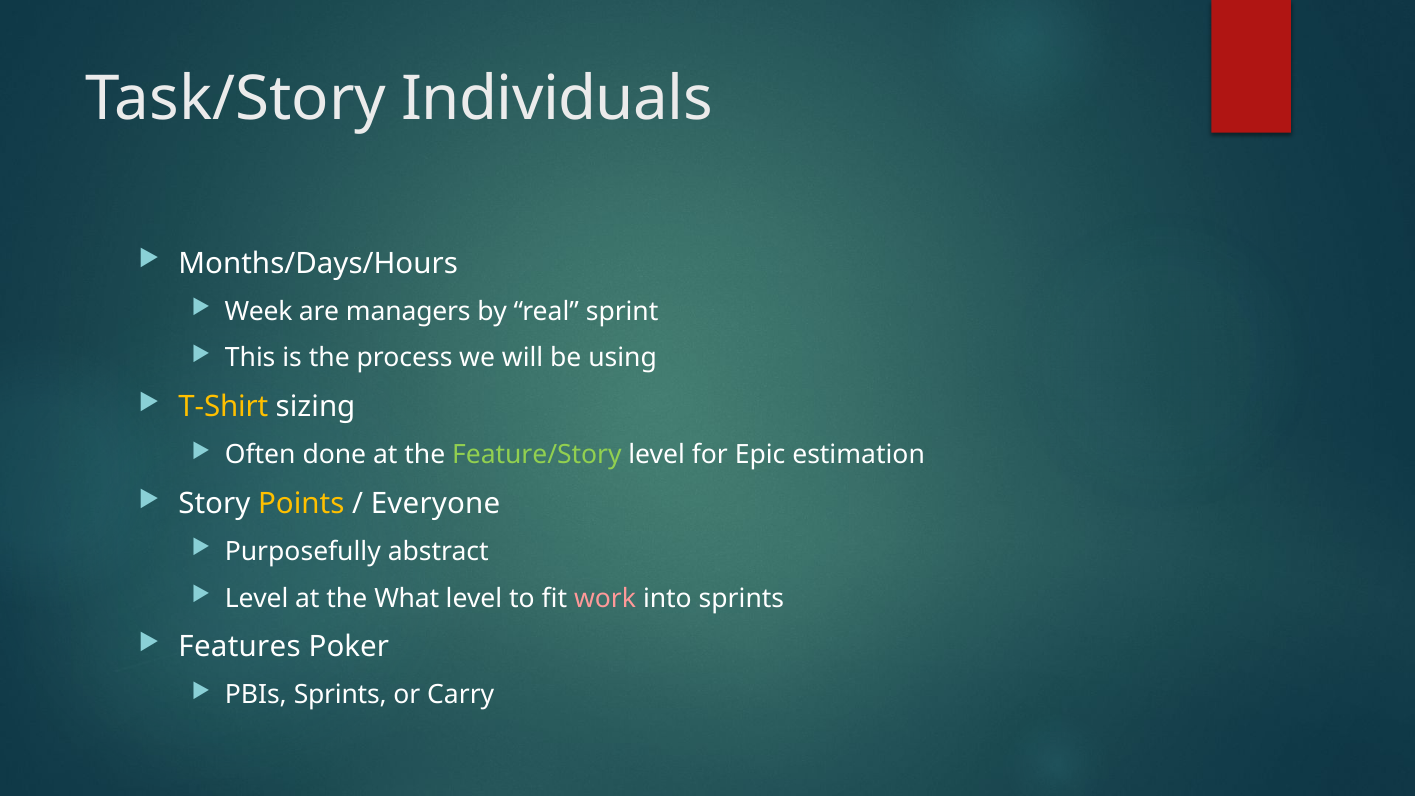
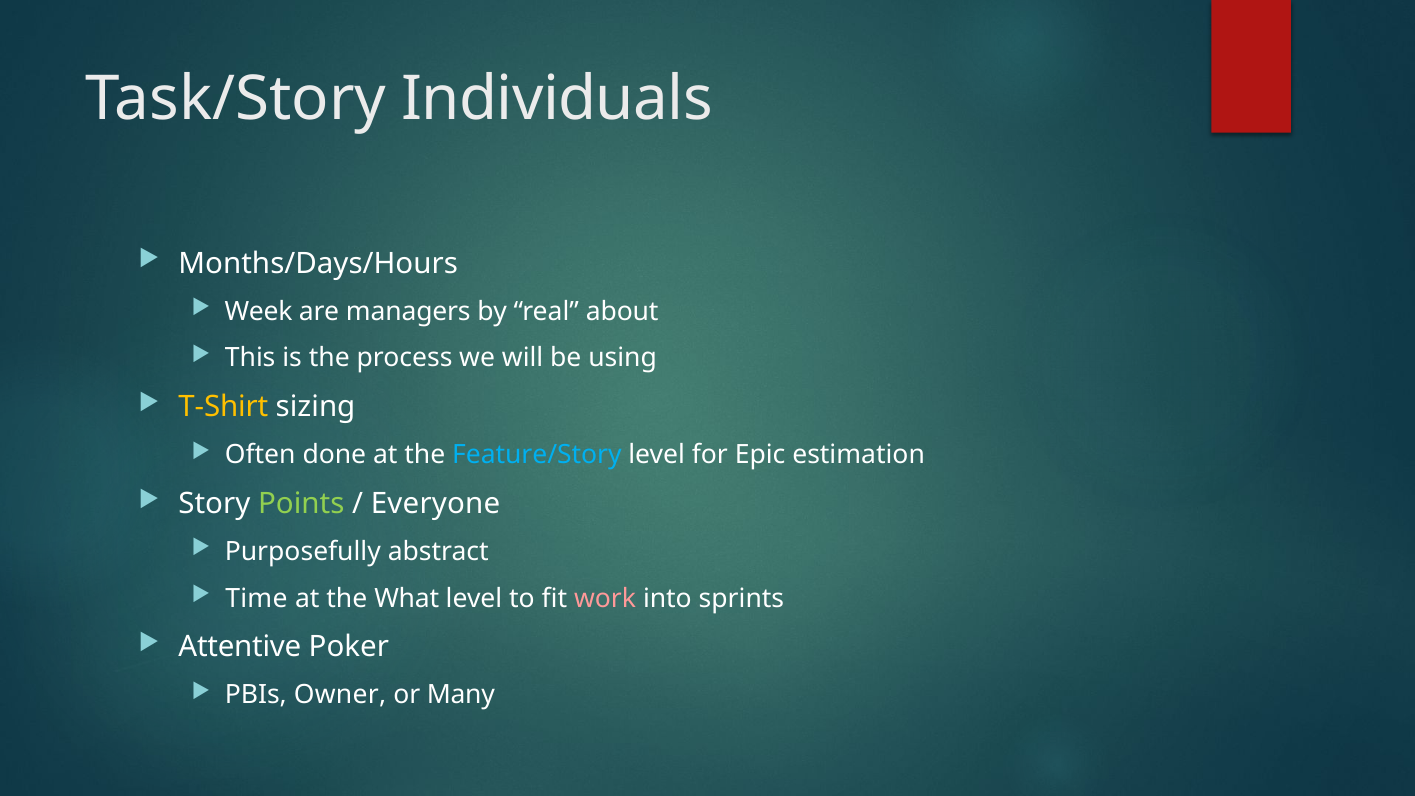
sprint: sprint -> about (622, 312)
Feature/Story colour: light green -> light blue (537, 455)
Points colour: yellow -> light green (301, 504)
Level: Level -> Time (256, 598)
Features: Features -> Attentive (240, 647)
PBIs Sprints: Sprints -> Owner (340, 695)
Carry: Carry -> Many (461, 695)
